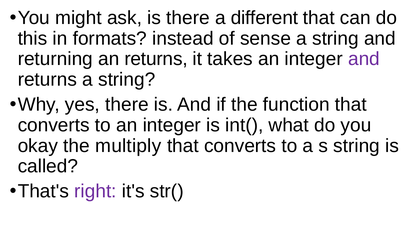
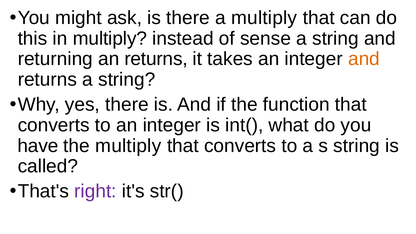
a different: different -> multiply (264, 18)
in formats: formats -> multiply (110, 38)
and colour: purple -> orange (364, 59)
okay: okay -> have (38, 146)
